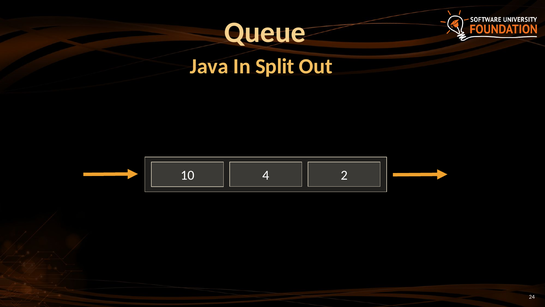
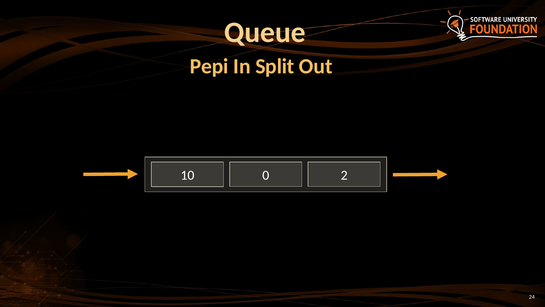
Java: Java -> Pepi (209, 66)
4: 4 -> 0 (266, 175)
